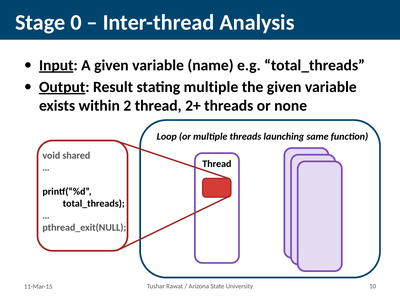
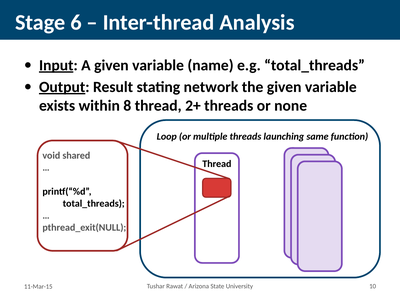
0: 0 -> 6 (76, 22)
stating multiple: multiple -> network (211, 87)
2: 2 -> 8 (127, 106)
